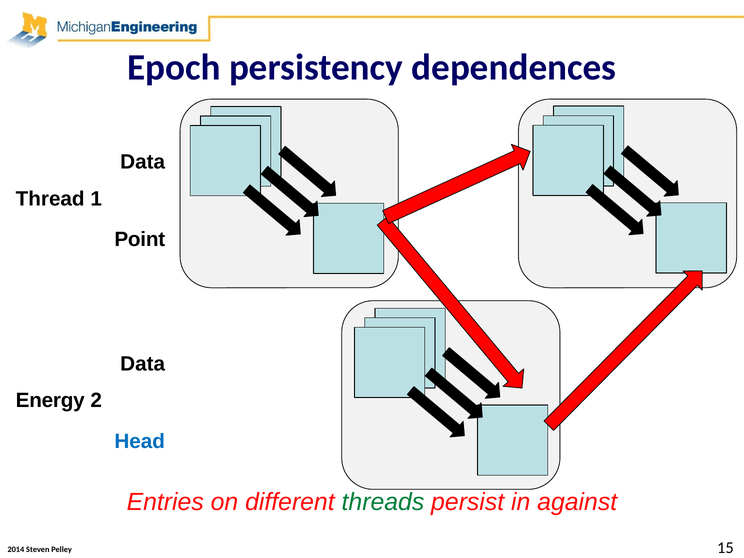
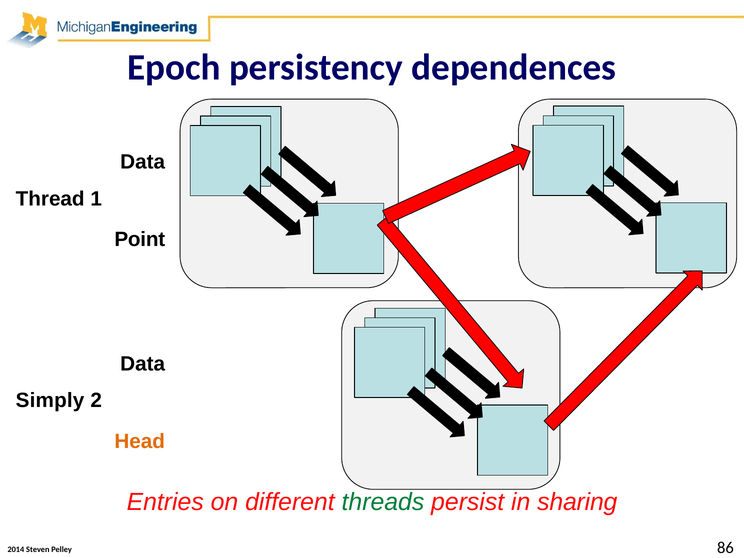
Energy: Energy -> Simply (50, 400)
Head colour: blue -> orange (140, 441)
against: against -> sharing (577, 502)
15: 15 -> 86 (725, 548)
